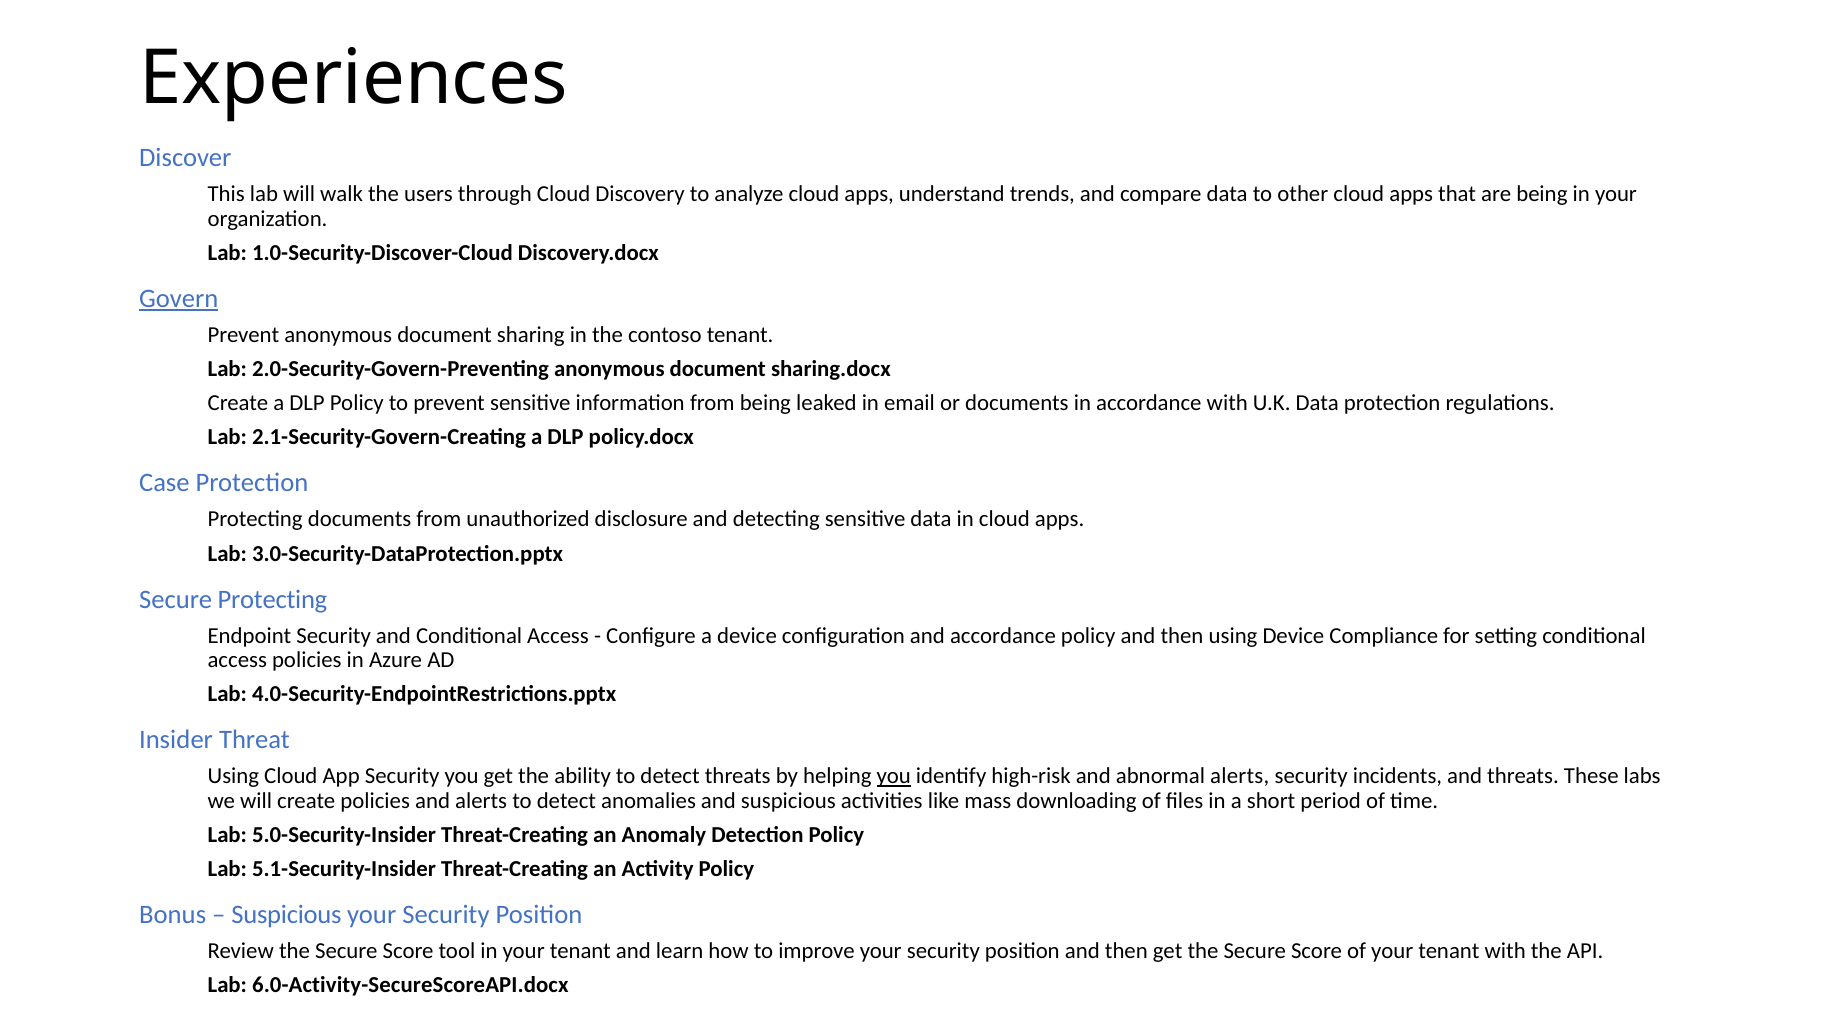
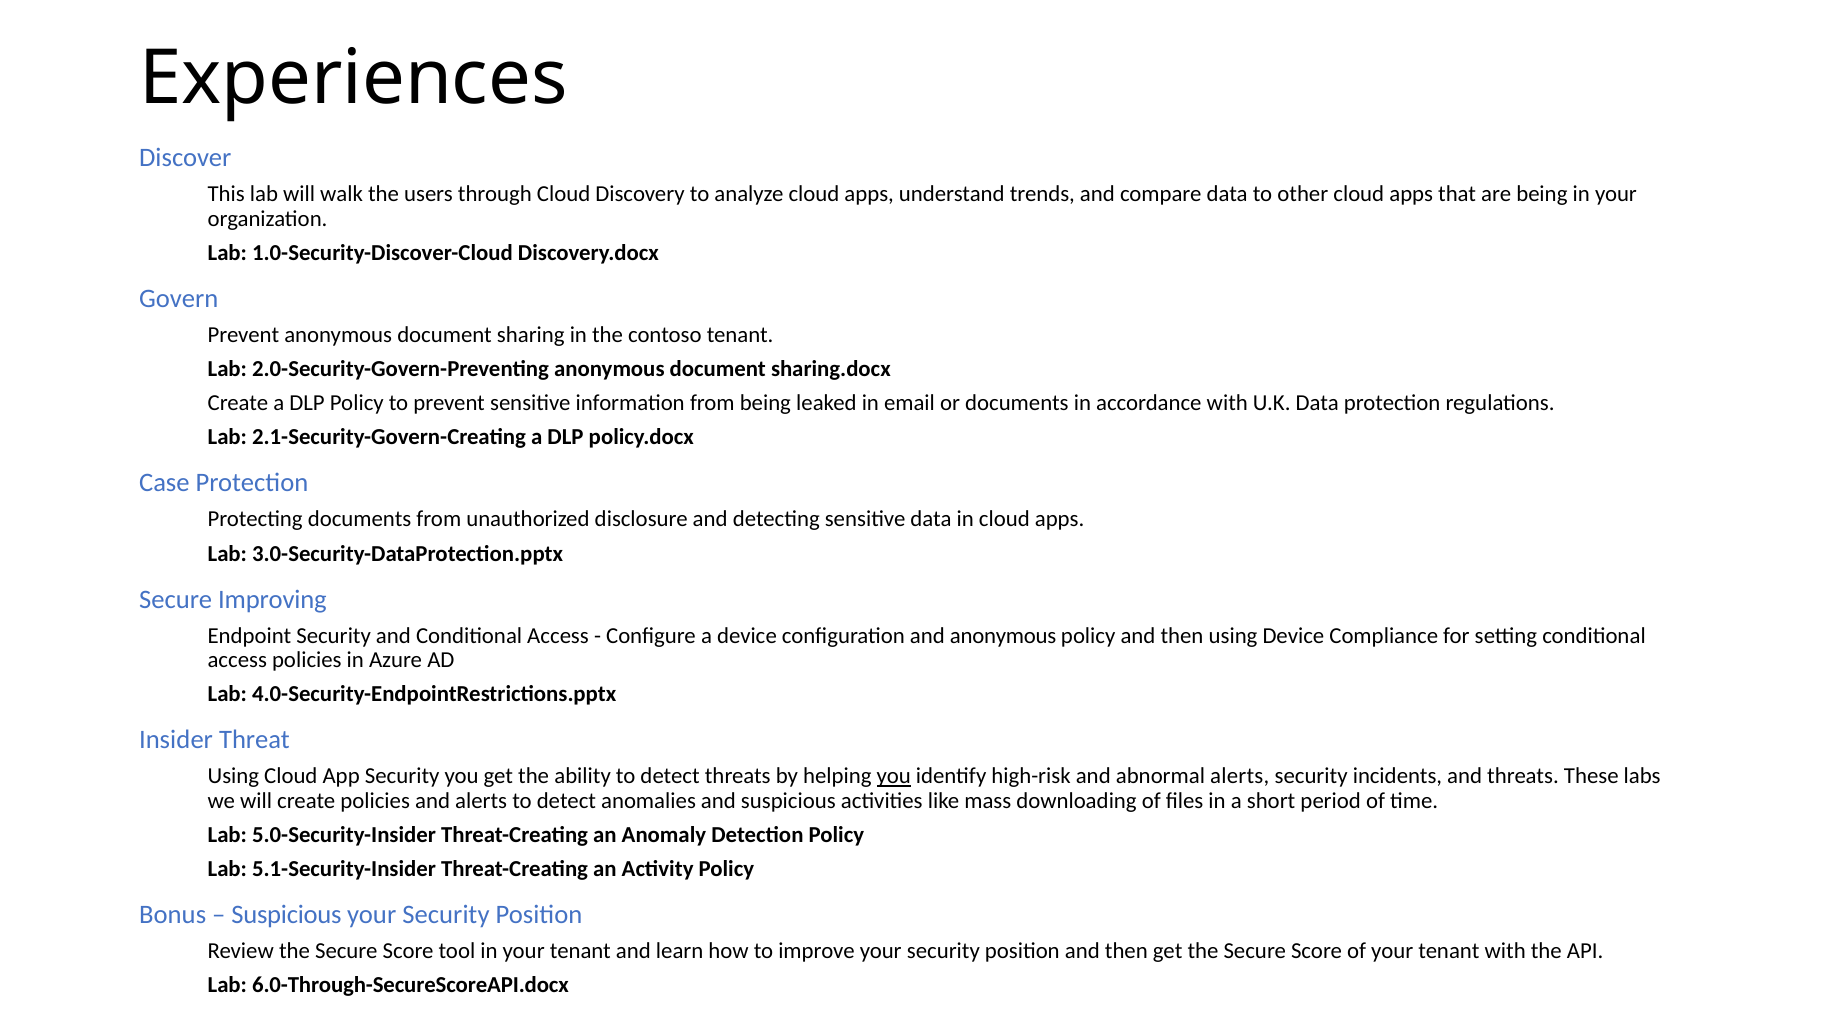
Govern underline: present -> none (179, 299)
Secure Protecting: Protecting -> Improving (272, 599)
and accordance: accordance -> anonymous (1003, 636)
6.0-Activity-SecureScoreAPI.docx: 6.0-Activity-SecureScoreAPI.docx -> 6.0-Through-SecureScoreAPI.docx (410, 985)
